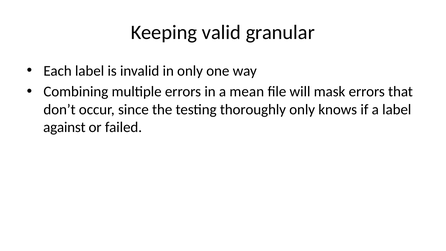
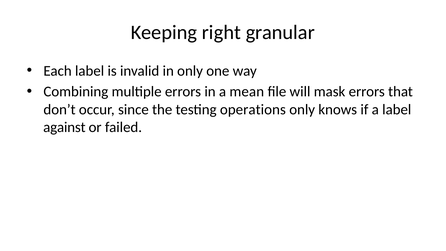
valid: valid -> right (221, 32)
thoroughly: thoroughly -> operations (253, 109)
